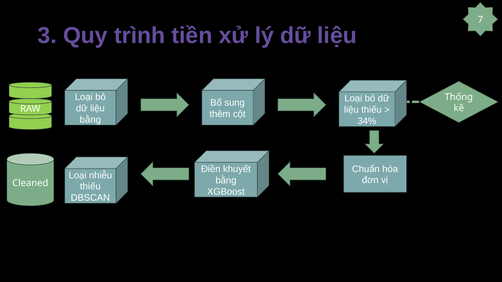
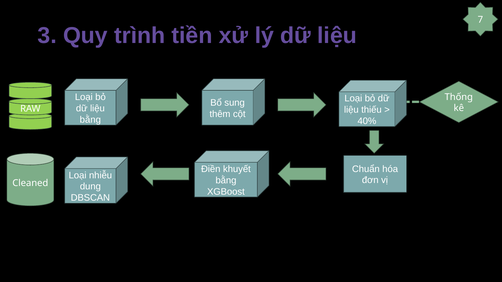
34%: 34% -> 40% (367, 121)
thiếu: thiếu -> dung (90, 187)
